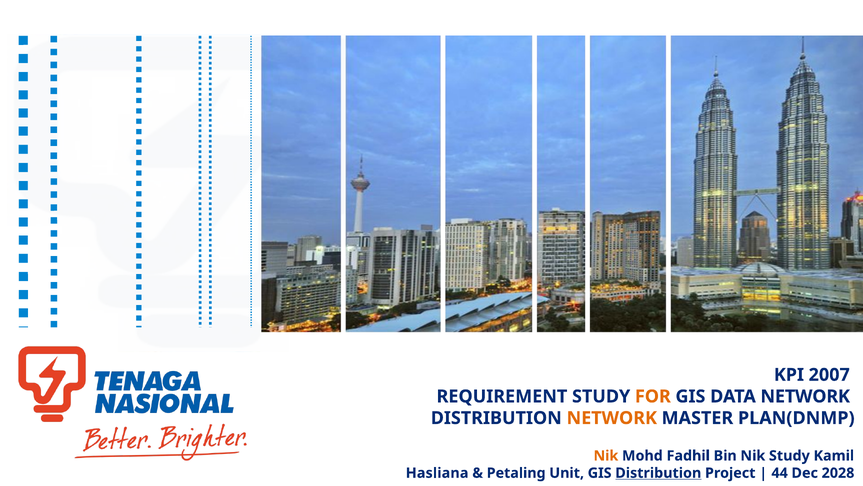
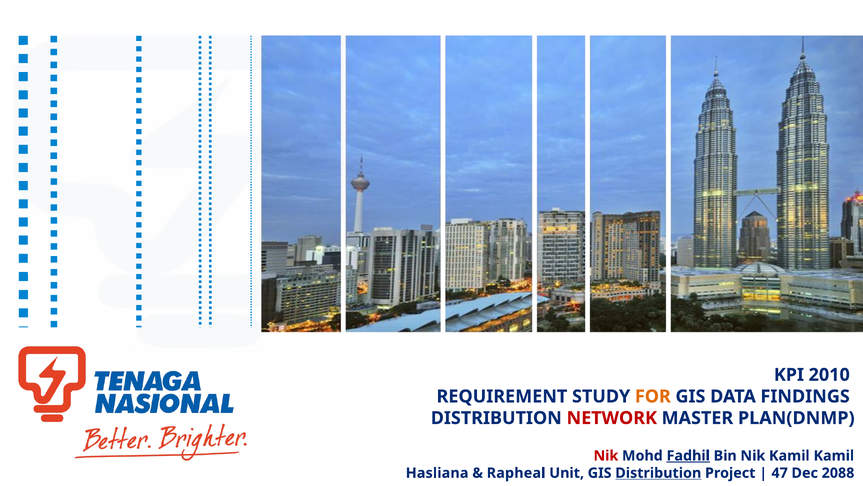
2007: 2007 -> 2010 (829, 374)
DATA NETWORK: NETWORK -> FINDINGS (805, 396)
NETWORK colour: orange -> red (612, 418)
Nik colour: orange -> red (606, 455)
Fadhil underline: none -> present (688, 455)
Nik Study: Study -> Kamil (789, 455)
Petaling: Petaling -> Rapheal (516, 473)
44: 44 -> 47 (780, 473)
2028: 2028 -> 2088 (838, 473)
